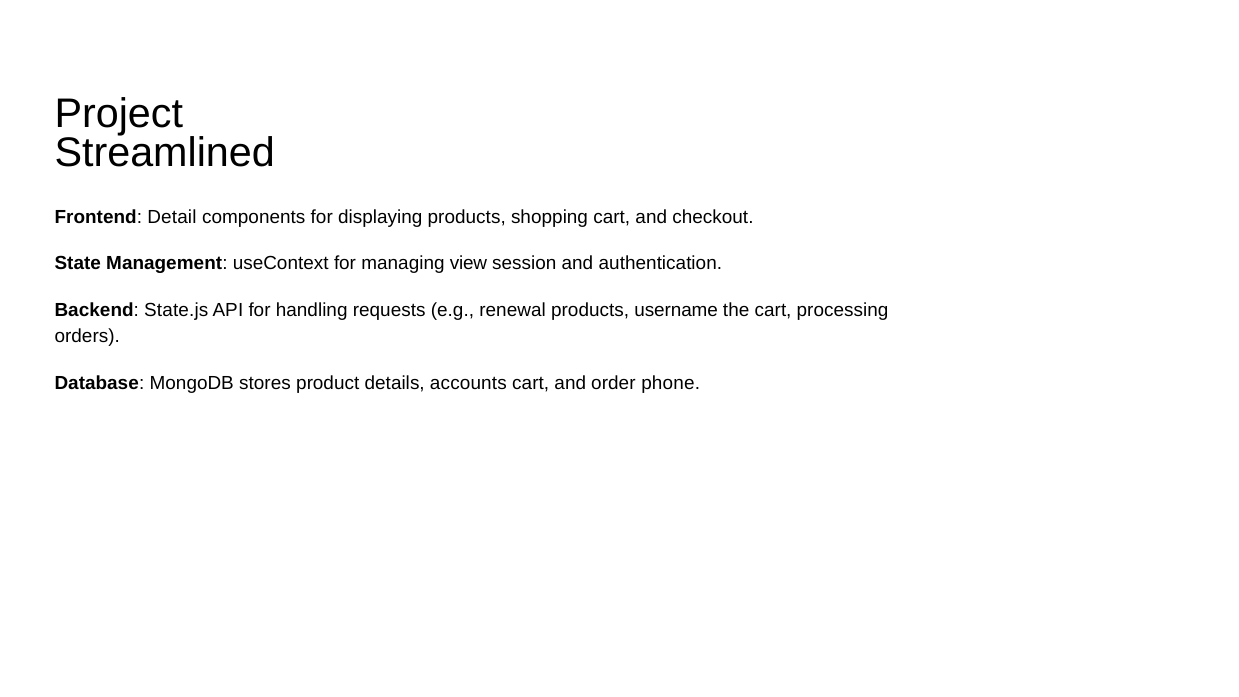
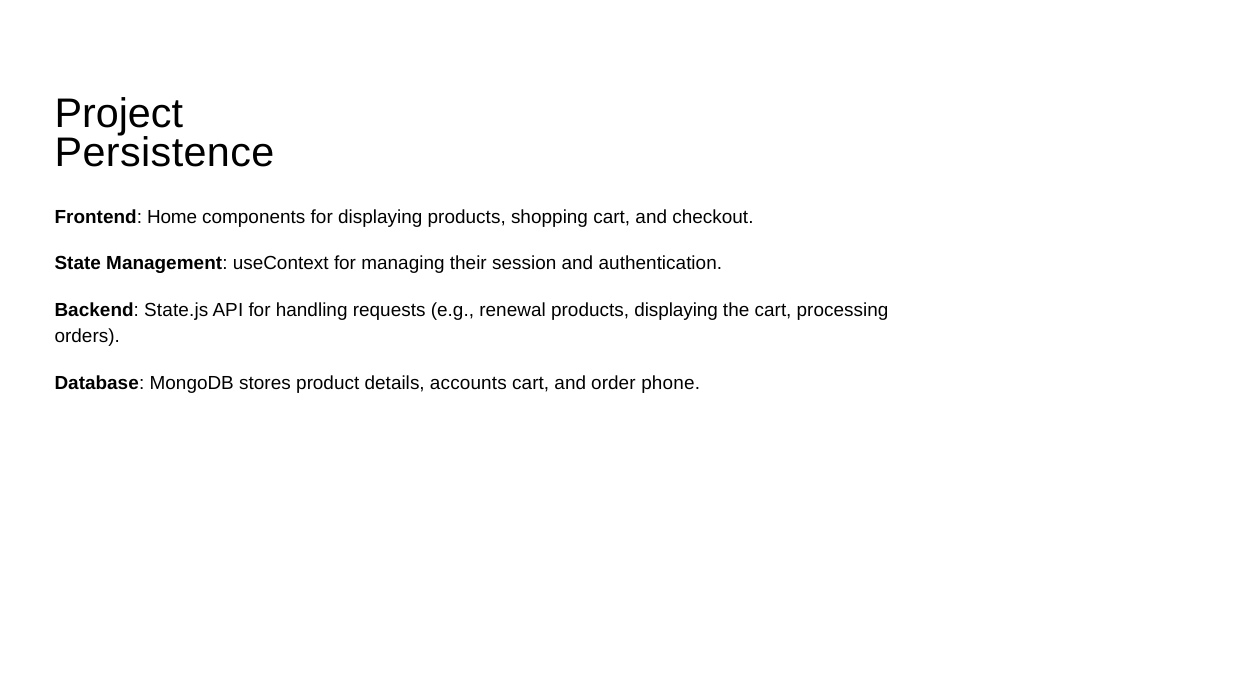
Streamlined: Streamlined -> Persistence (165, 153)
Detail: Detail -> Home (172, 217)
view: view -> their (468, 264)
products username: username -> displaying (676, 310)
